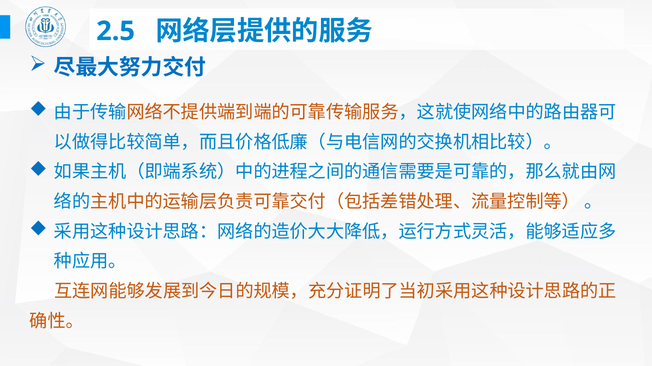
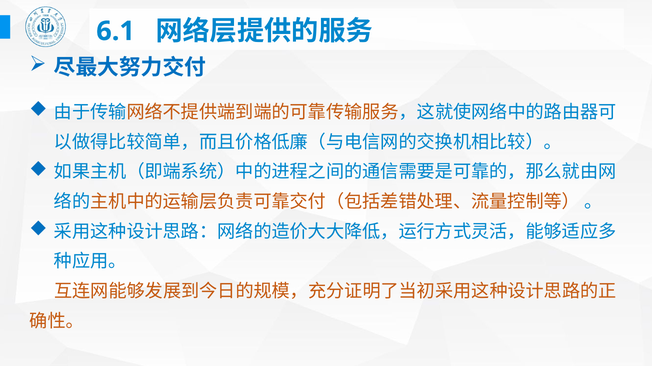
2.5: 2.5 -> 6.1 (116, 31)
